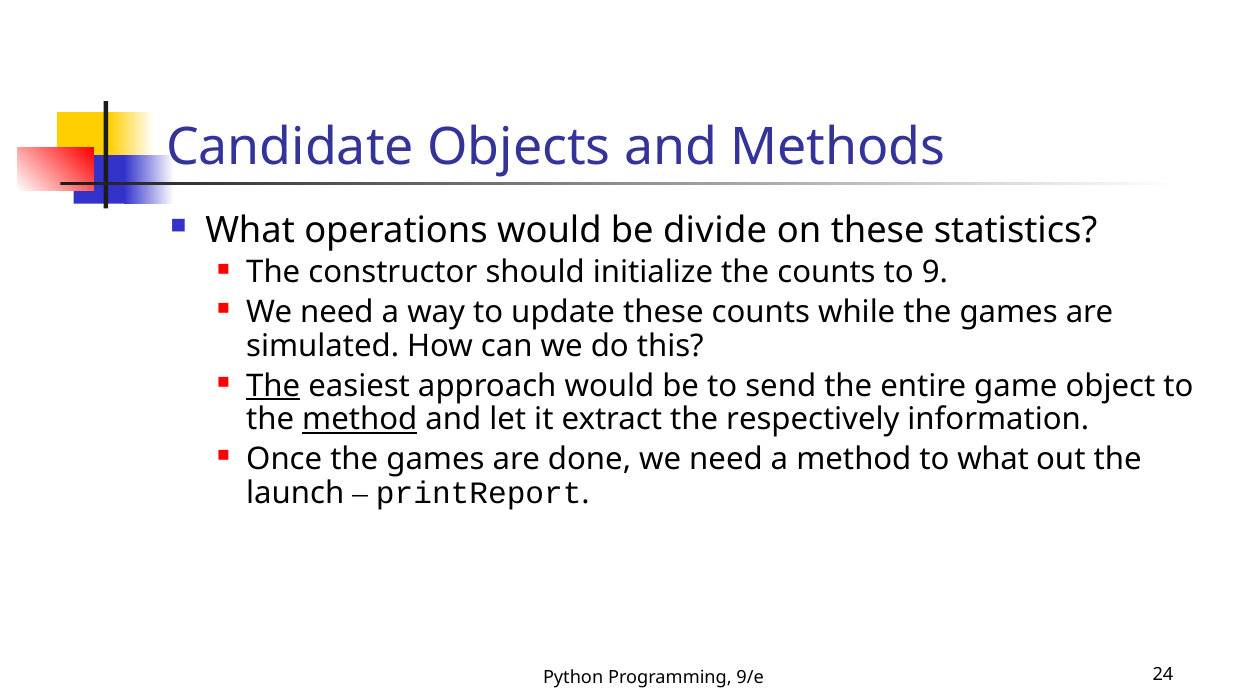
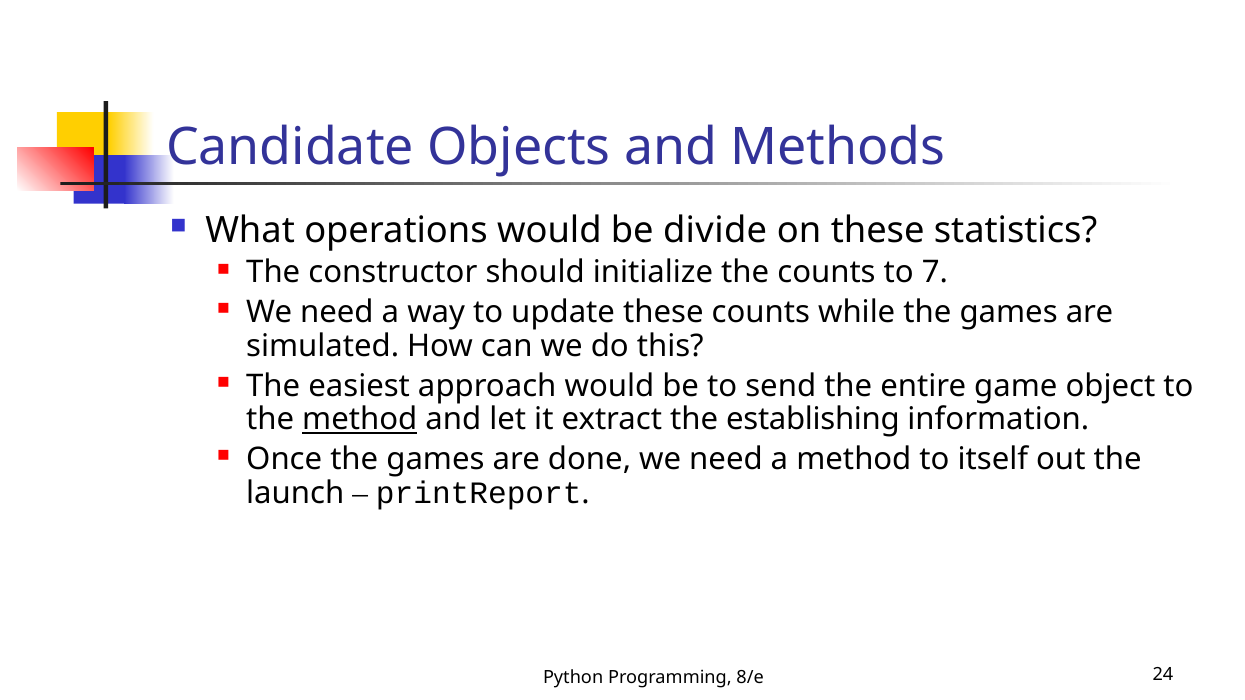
9: 9 -> 7 (935, 273)
The underline: present -> none (273, 386)
respectively: respectively -> establishing (813, 420)
to what: what -> itself (993, 459)
9/e: 9/e -> 8/e (750, 678)
